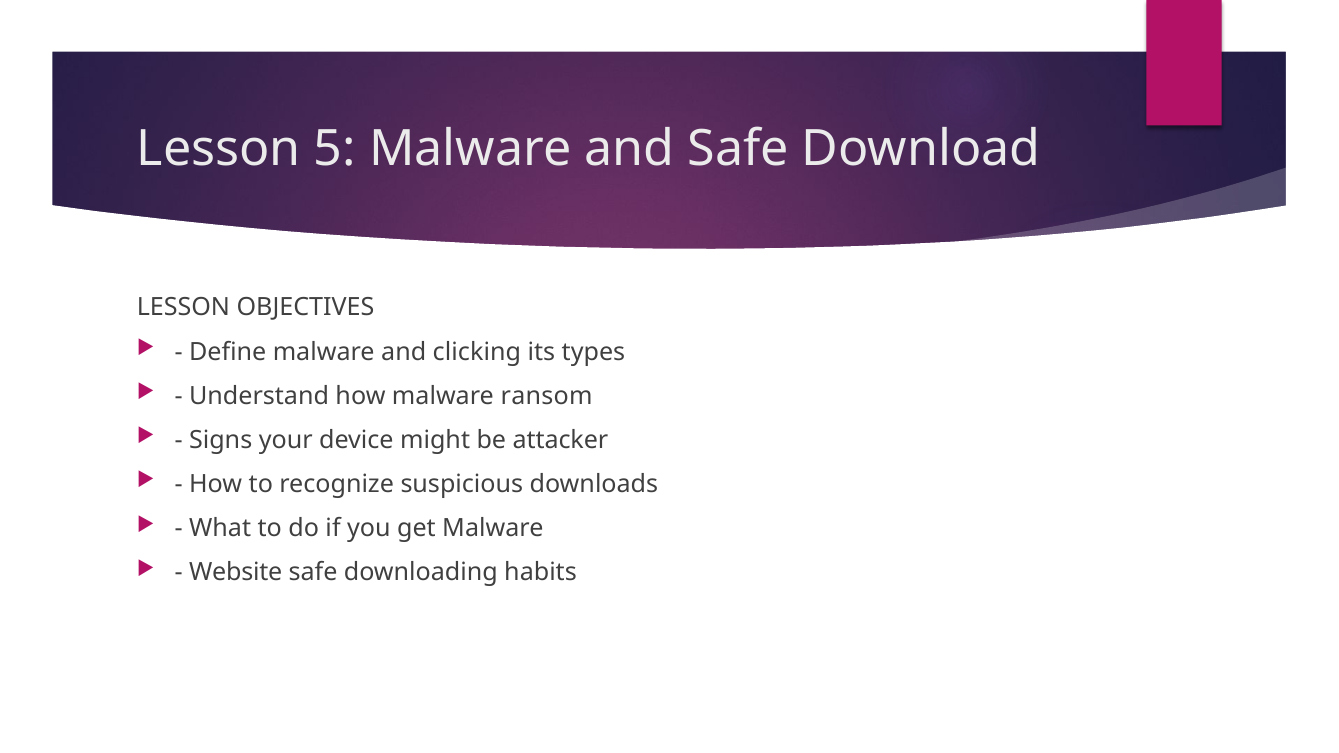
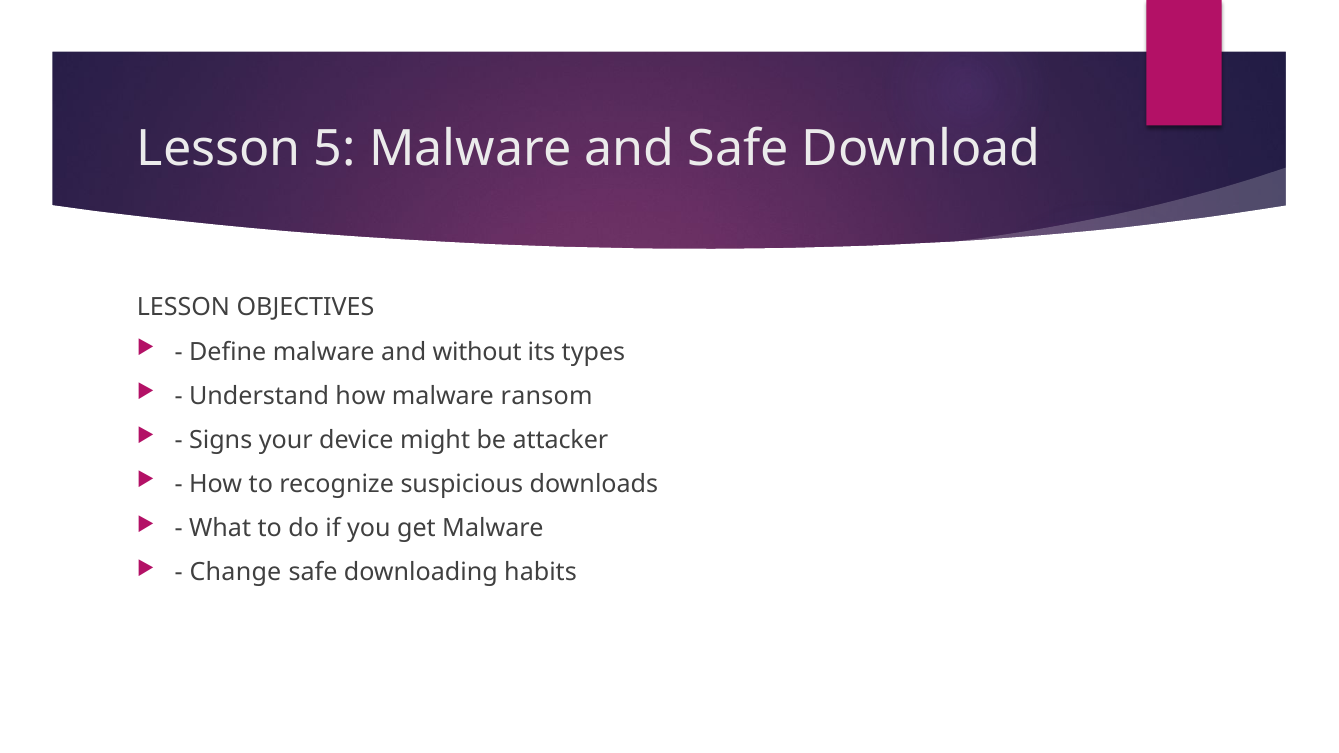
clicking: clicking -> without (477, 352)
Website: Website -> Change (235, 572)
